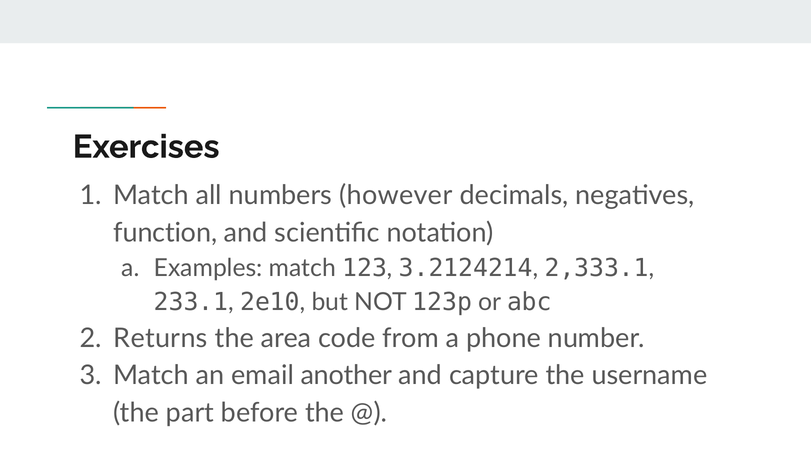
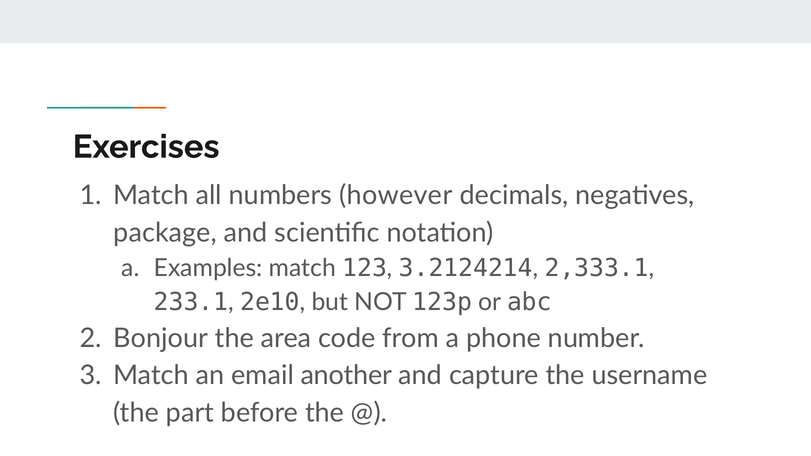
function: function -> package (165, 233)
Returns: Returns -> Bonjour (161, 338)
